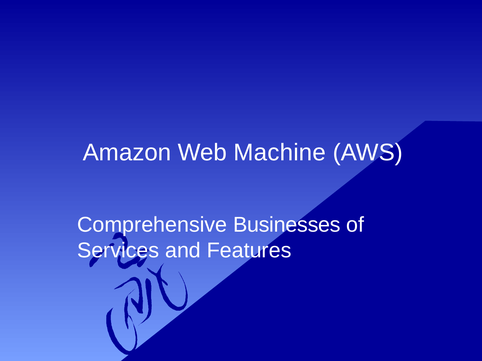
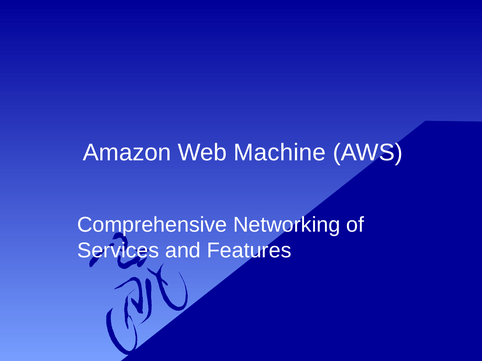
Businesses: Businesses -> Networking (287, 225)
